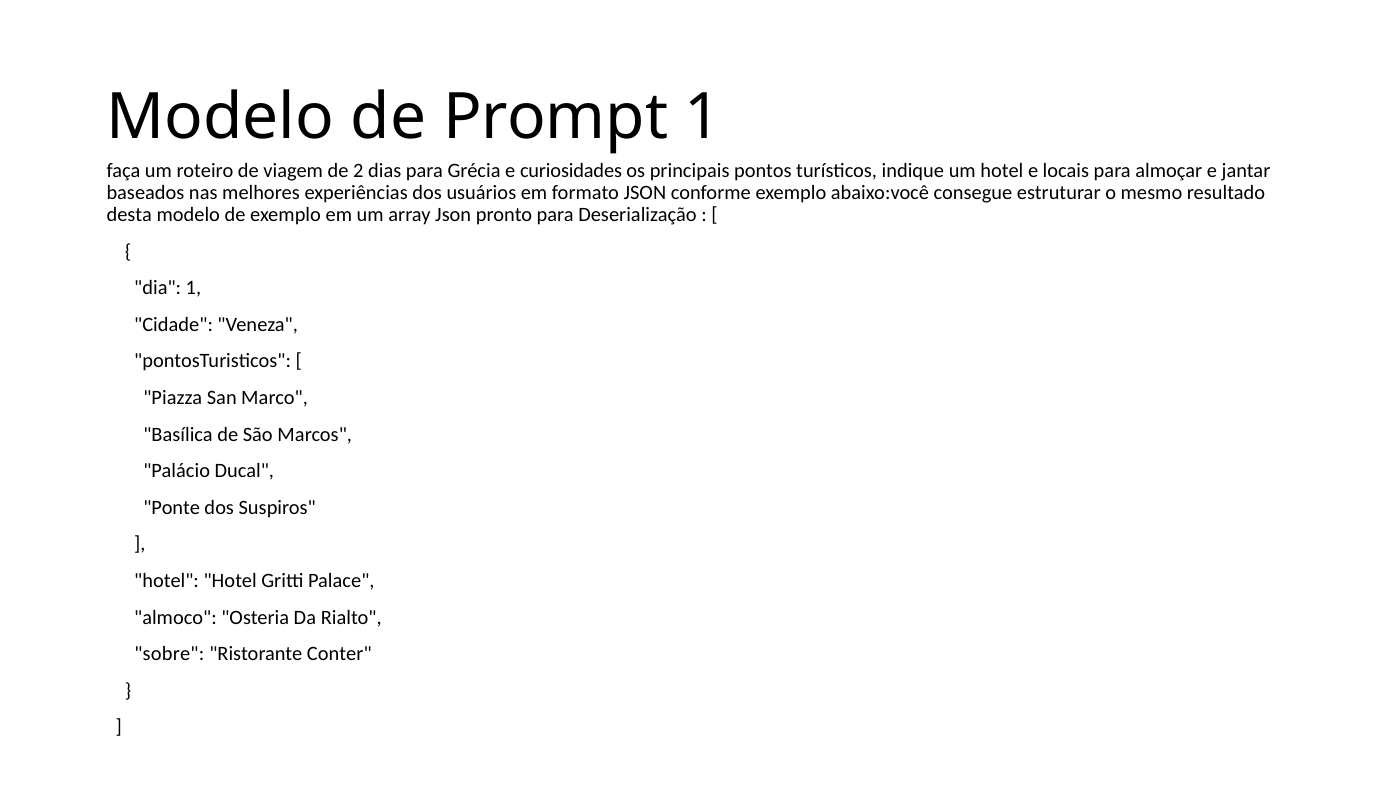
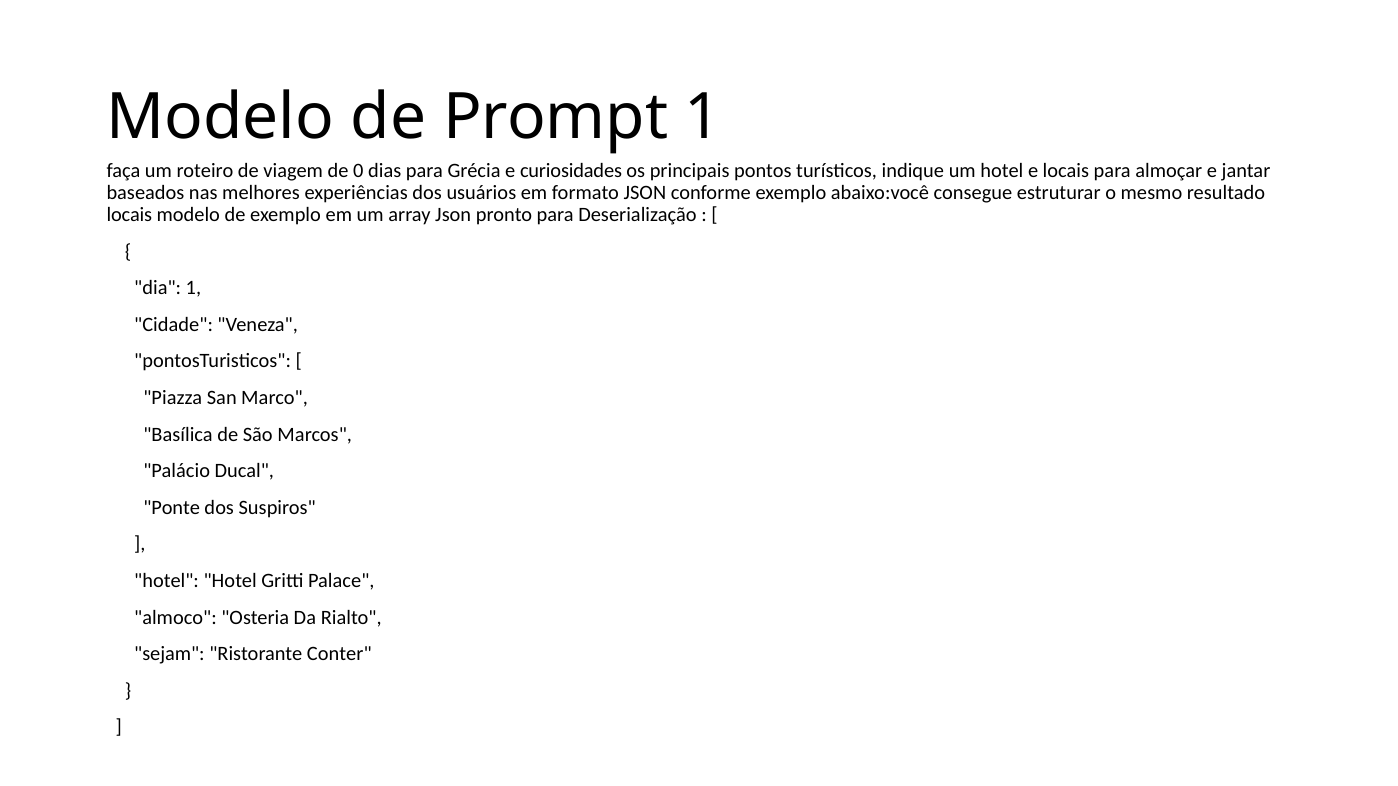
2: 2 -> 0 (358, 171)
desta: desta -> locais (129, 215)
sobre: sobre -> sejam (169, 654)
